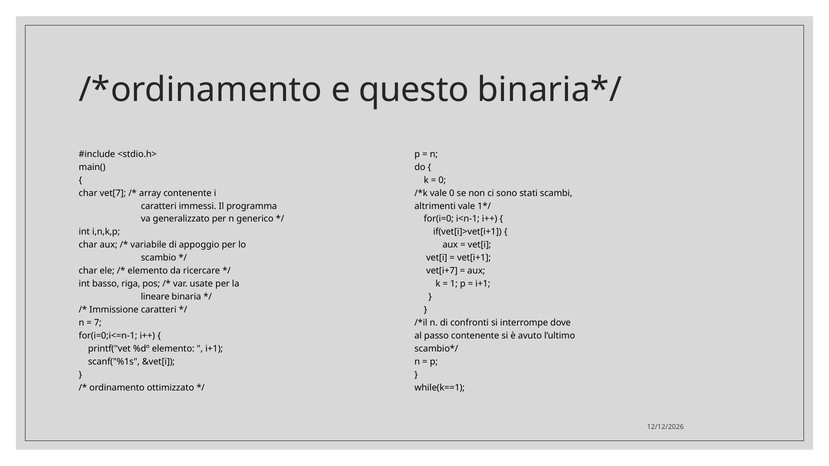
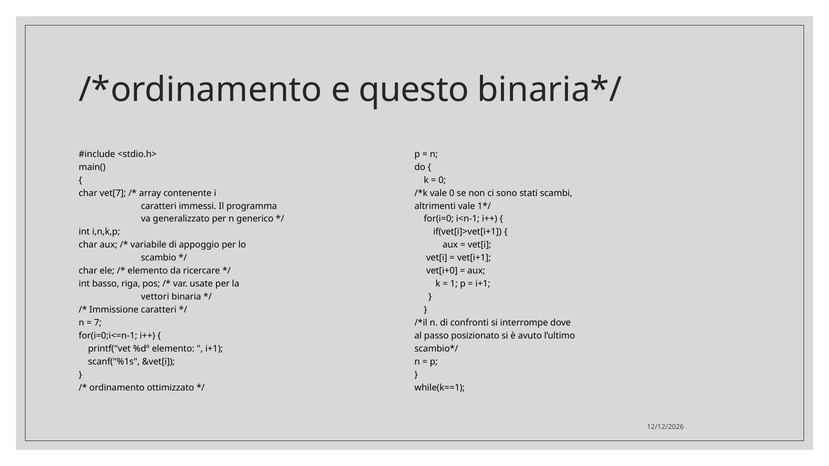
vet[i+7: vet[i+7 -> vet[i+0 (442, 271)
lineare: lineare -> vettori (155, 297)
passo contenente: contenente -> posizionato (475, 336)
